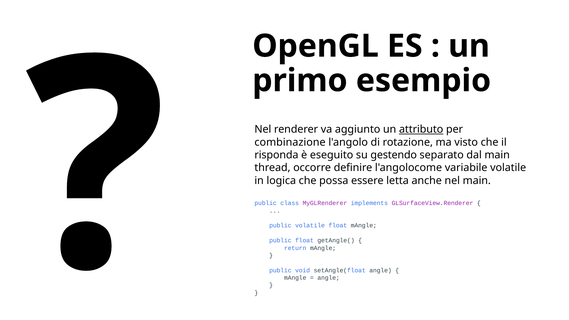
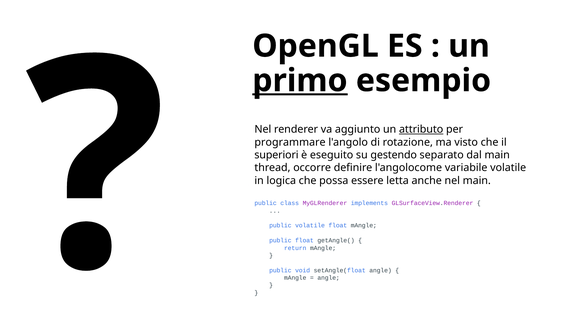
primo underline: none -> present (300, 81)
combinazione: combinazione -> programmare (290, 142)
risponda: risponda -> superiori (276, 155)
